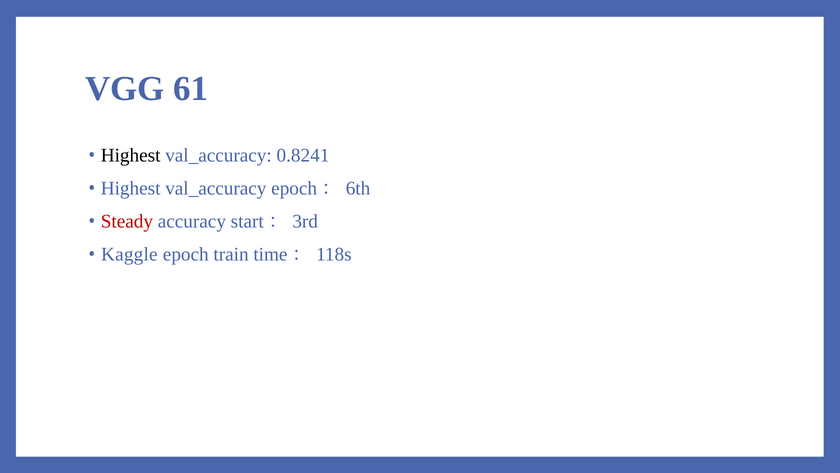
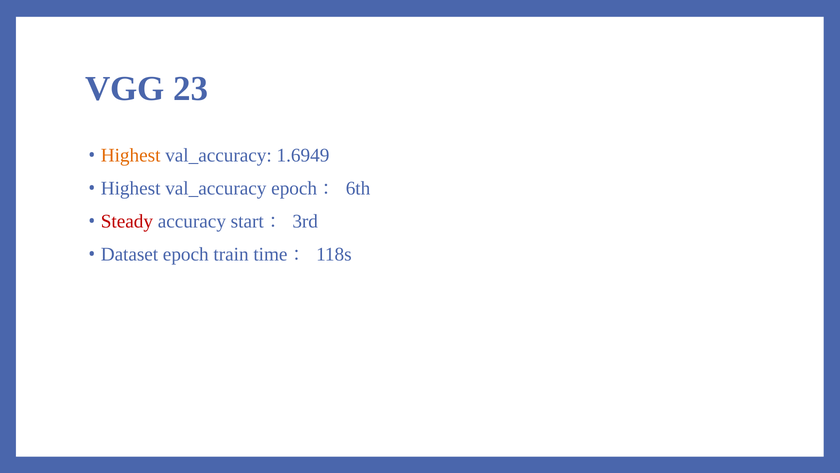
61: 61 -> 23 (191, 88)
Highest colour: black -> orange (131, 155)
0.8241: 0.8241 -> 1.6949 (303, 155)
Kaggle: Kaggle -> Dataset (129, 254)
